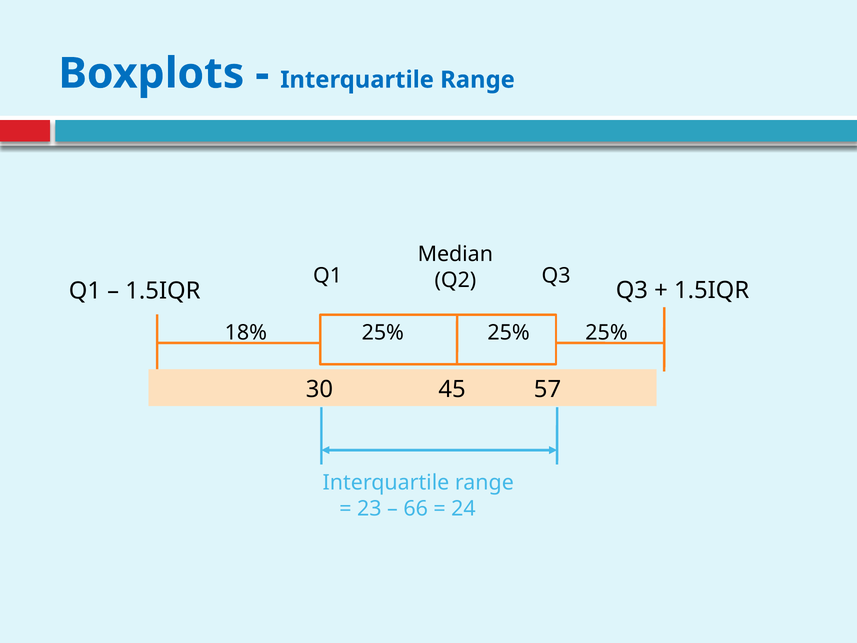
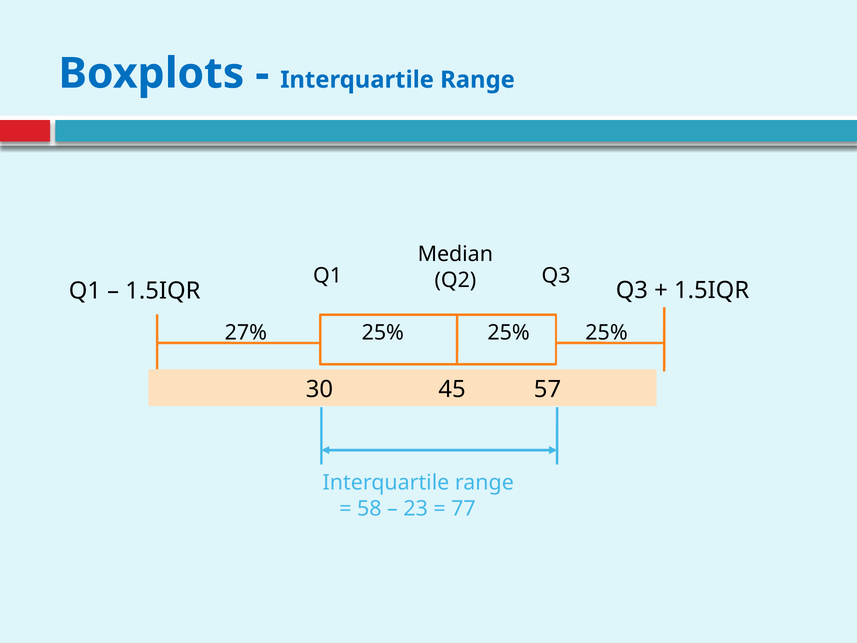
18%: 18% -> 27% (246, 333)
23: 23 -> 58 (369, 508)
66: 66 -> 23 (416, 508)
24: 24 -> 77 (463, 508)
